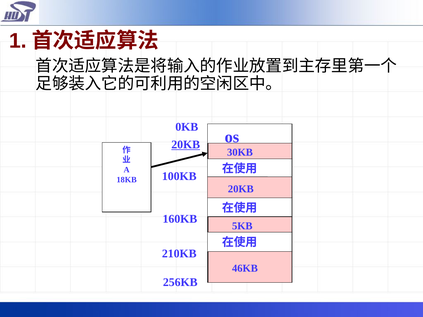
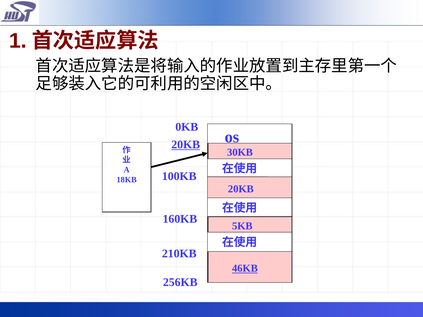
46KB underline: none -> present (245, 269)
